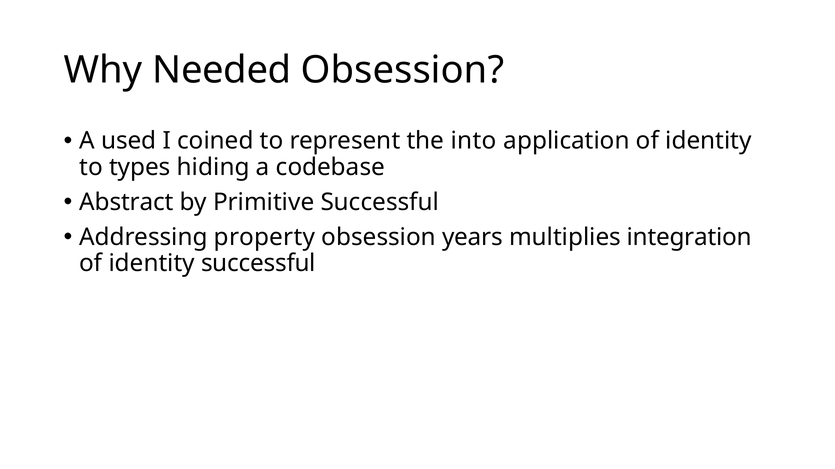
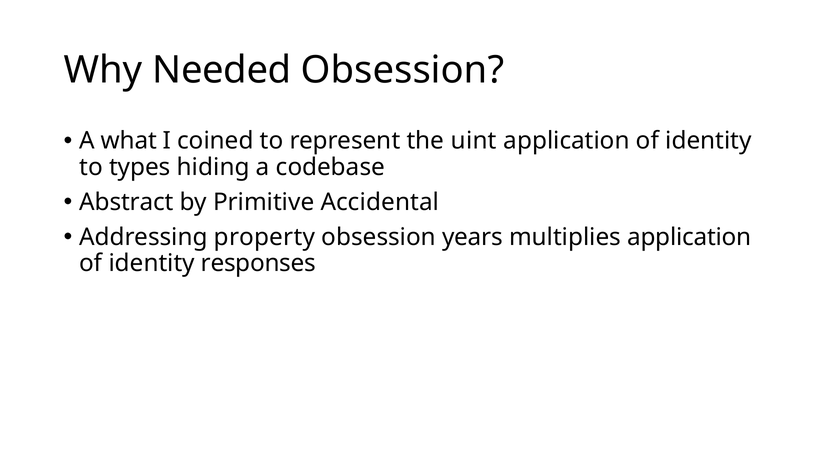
used: used -> what (129, 141)
into: into -> uint (474, 141)
Primitive Successful: Successful -> Accidental (380, 202)
multiplies integration: integration -> application (689, 238)
identity successful: successful -> responses (258, 264)
